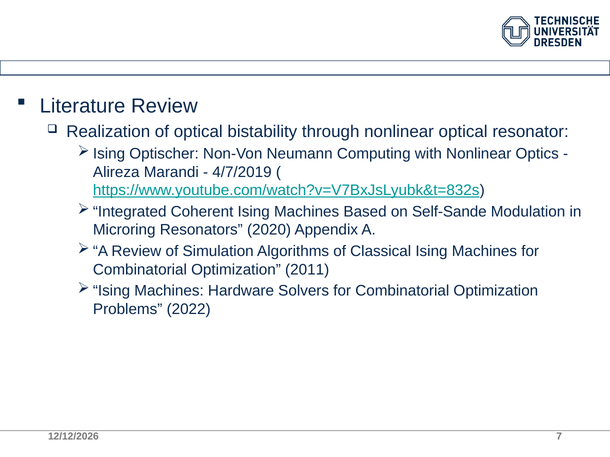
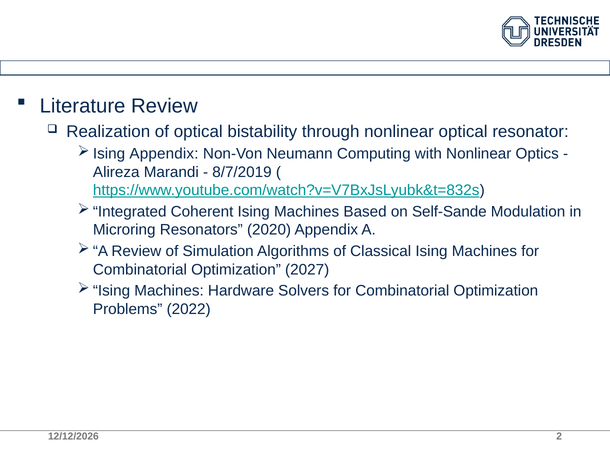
Optischer: Optischer -> Appendix (164, 154)
4/7/2019: 4/7/2019 -> 8/7/2019 (242, 172)
2011: 2011 -> 2027 (307, 270)
7: 7 -> 2 (559, 437)
